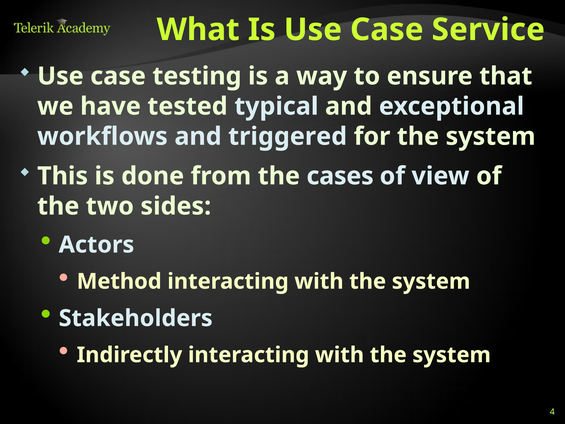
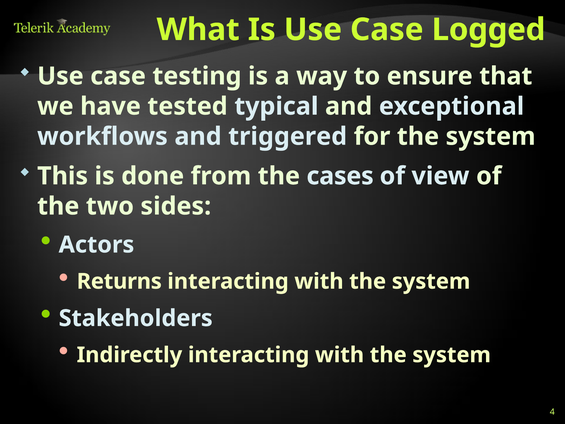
Service: Service -> Logged (489, 30)
Method: Method -> Returns (119, 281)
